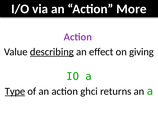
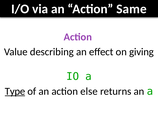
More: More -> Same (131, 9)
describing underline: present -> none (52, 52)
ghci: ghci -> else (89, 91)
